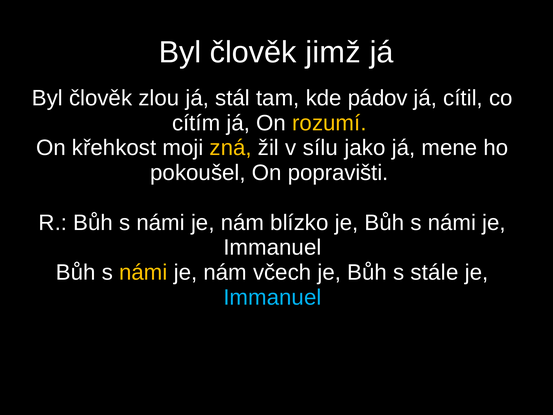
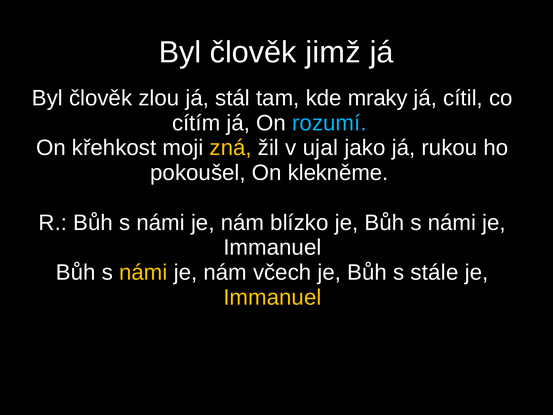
pádov: pádov -> mraky (378, 98)
rozumí colour: yellow -> light blue (329, 123)
sílu: sílu -> ujal (320, 148)
mene: mene -> rukou (449, 148)
popravišti: popravišti -> klekněme (338, 173)
Immanuel colour: light blue -> yellow (272, 297)
